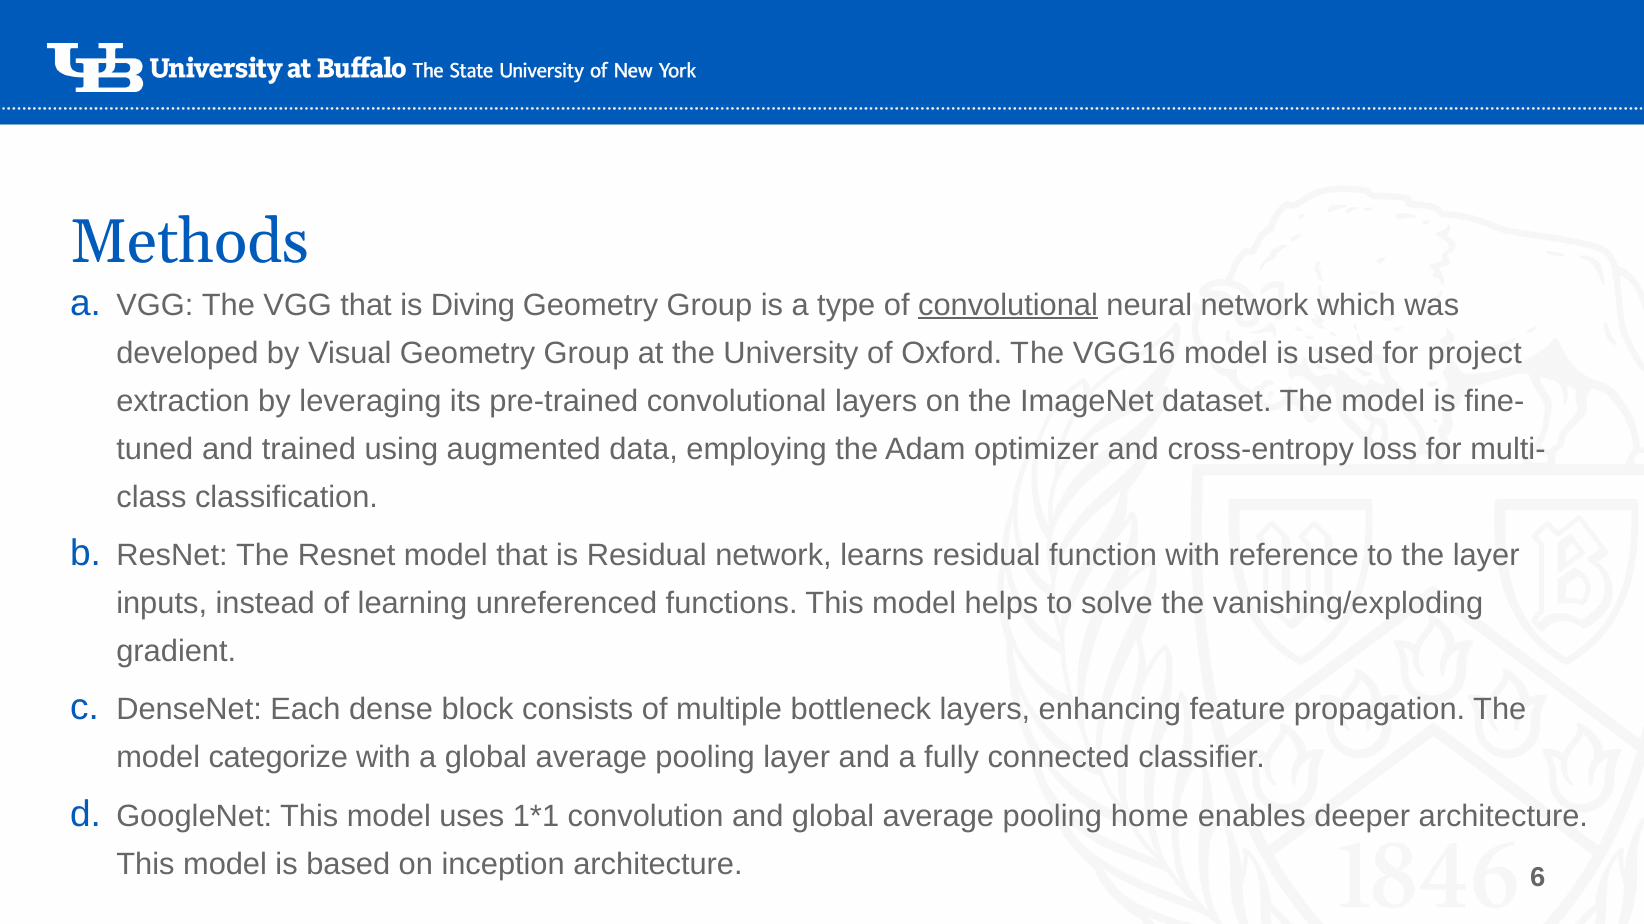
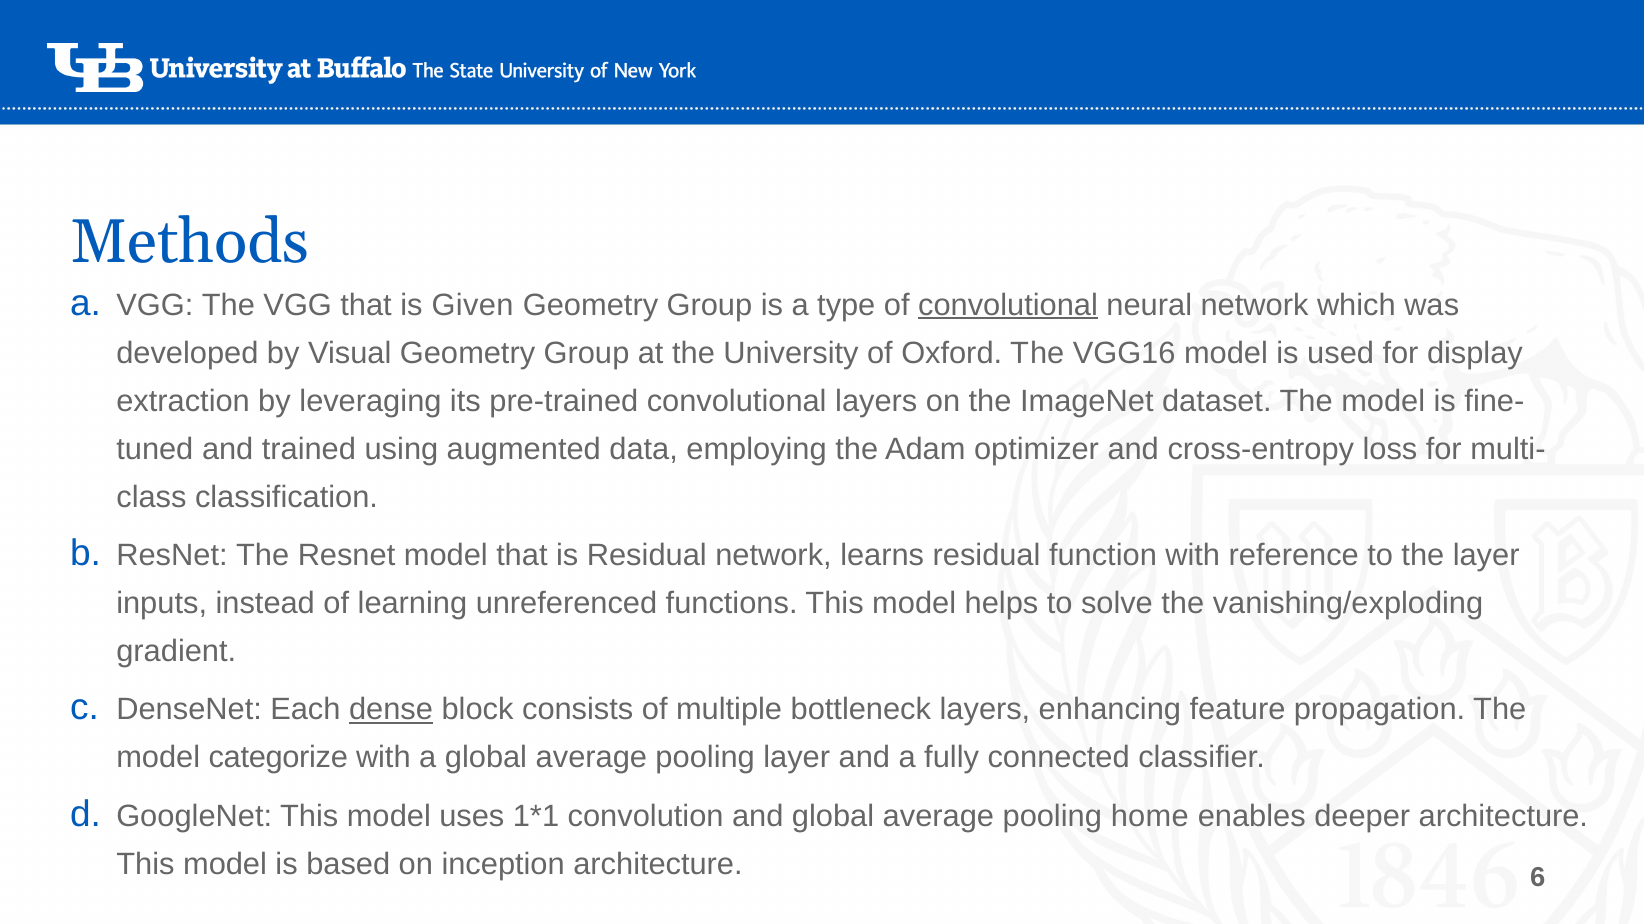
Diving: Diving -> Given (473, 305)
project: project -> display (1475, 353)
dense underline: none -> present (391, 710)
